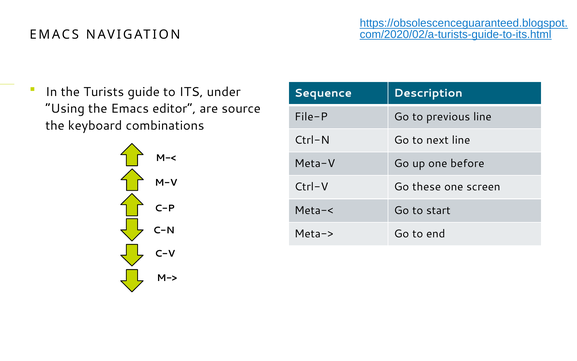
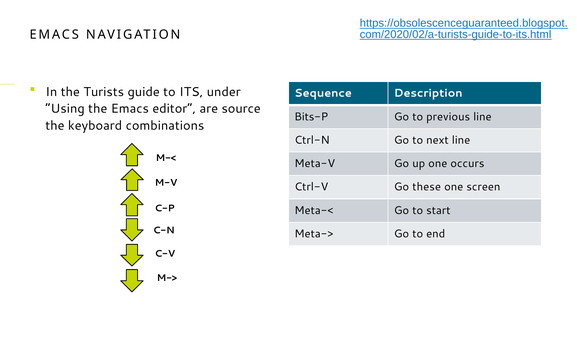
File-P: File-P -> Bits-P (311, 117)
before: before -> occurs (467, 163)
